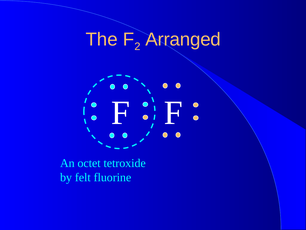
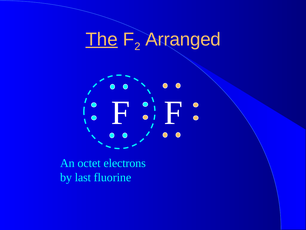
The underline: none -> present (102, 39)
tetroxide: tetroxide -> electrons (125, 163)
felt: felt -> last (83, 177)
